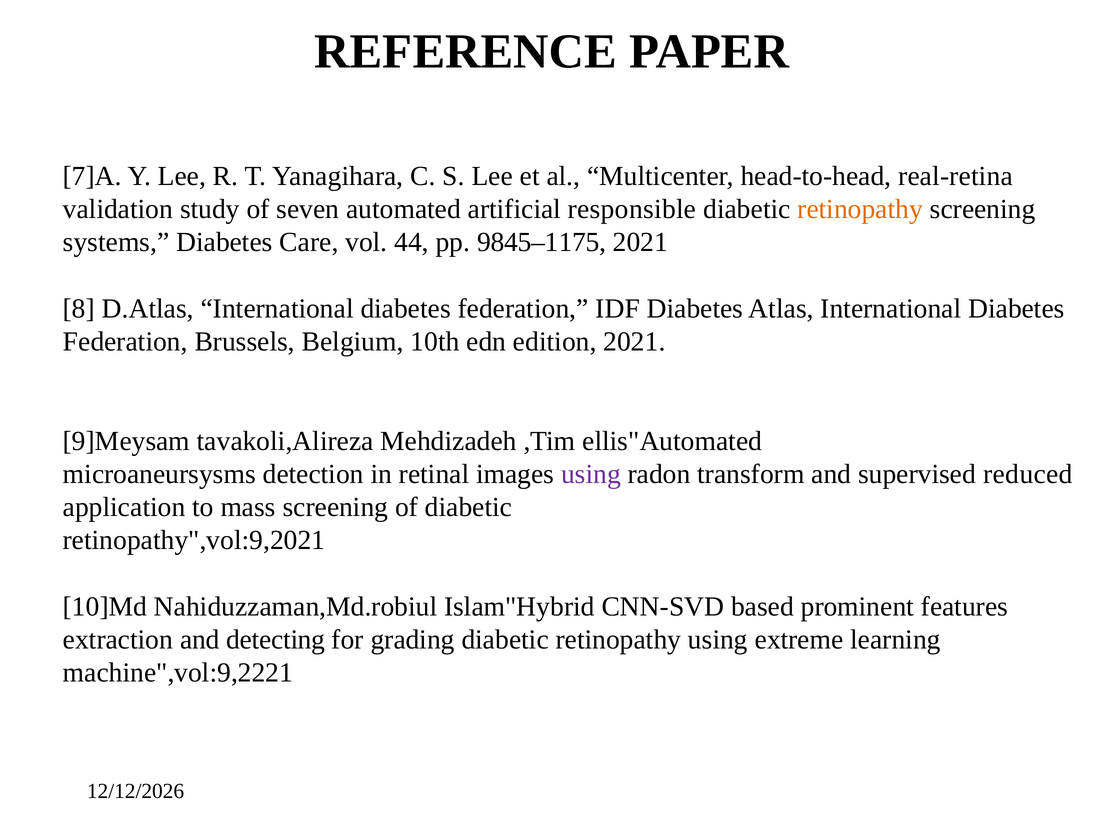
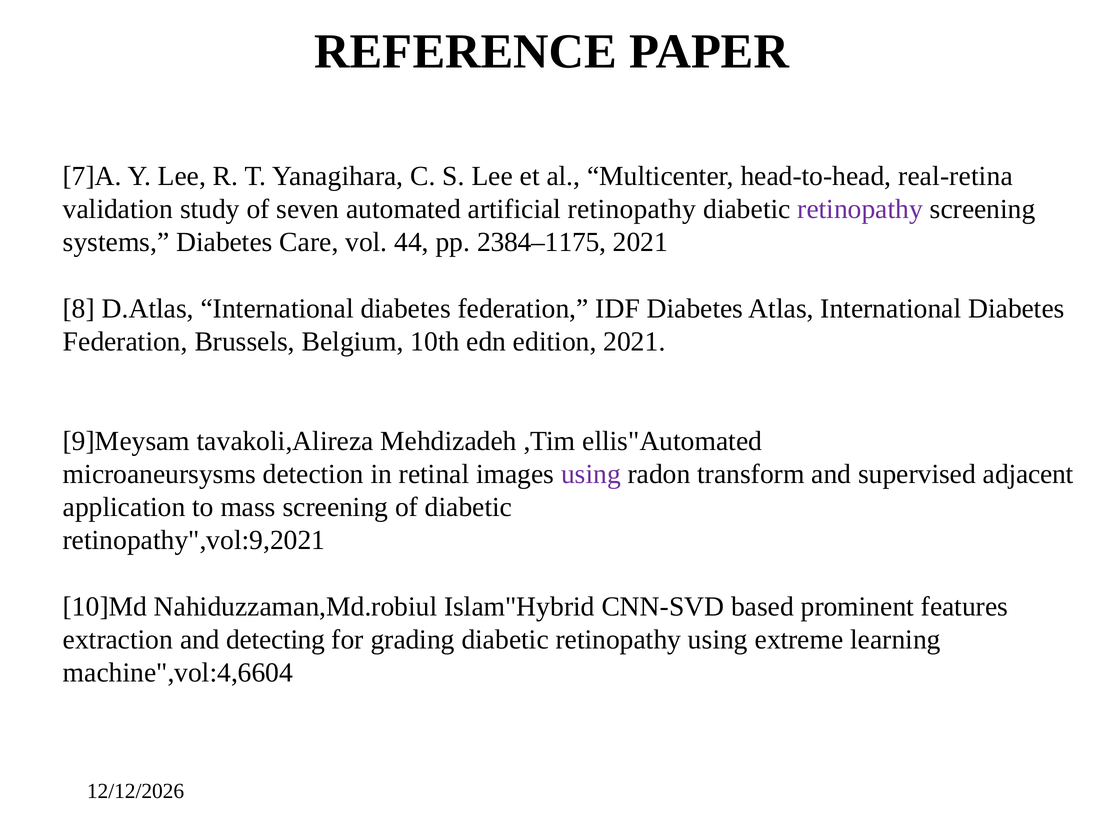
artificial responsible: responsible -> retinopathy (632, 209)
retinopathy colour: orange -> purple (860, 209)
9845–1175: 9845–1175 -> 2384–1175 (542, 242)
reduced: reduced -> adjacent (1028, 474)
machine",vol:9,2221: machine",vol:9,2221 -> machine",vol:4,6604 (178, 673)
